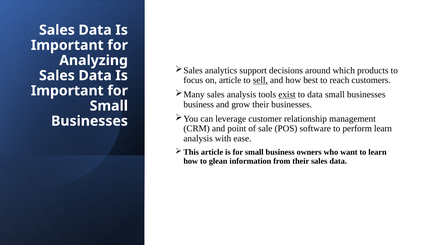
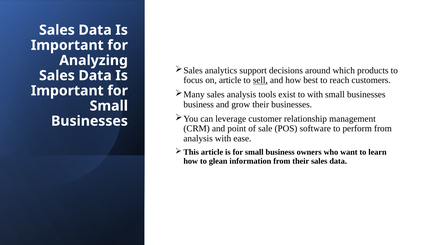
exist underline: present -> none (287, 95)
to data: data -> with (315, 95)
perform learn: learn -> from (383, 129)
